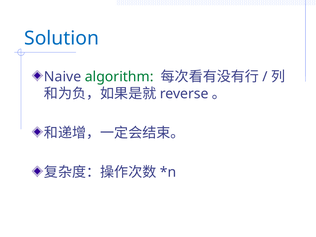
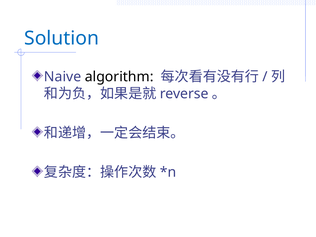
algorithm colour: green -> black (119, 77)
